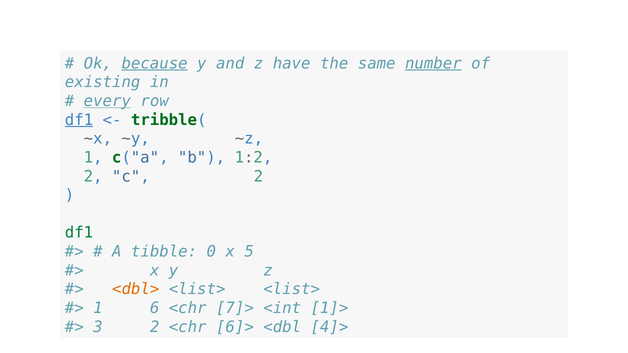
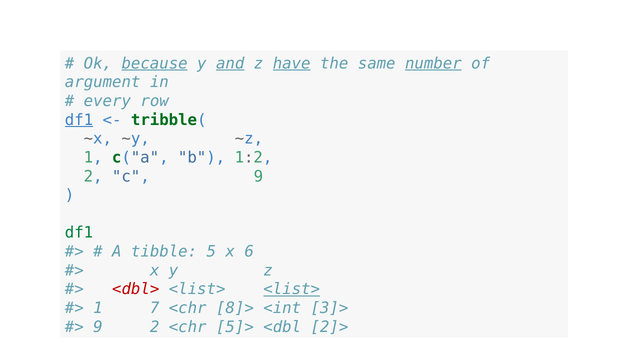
and underline: none -> present (230, 63)
have underline: none -> present (292, 63)
existing: existing -> argument (103, 82)
every underline: present -> none (107, 101)
c 2: 2 -> 9 (258, 176)
0: 0 -> 5 (211, 252)
5: 5 -> 6 (249, 252)
<dbl> colour: orange -> red (136, 289)
<list> underline: none -> present (292, 289)
6: 6 -> 7 (155, 308)
7]>: 7]> -> 8]> (235, 308)
1]>: 1]> -> 3]> (329, 308)
3: 3 -> 9 (98, 327)
6]>: 6]> -> 5]> (235, 327)
4]>: 4]> -> 2]> (329, 327)
